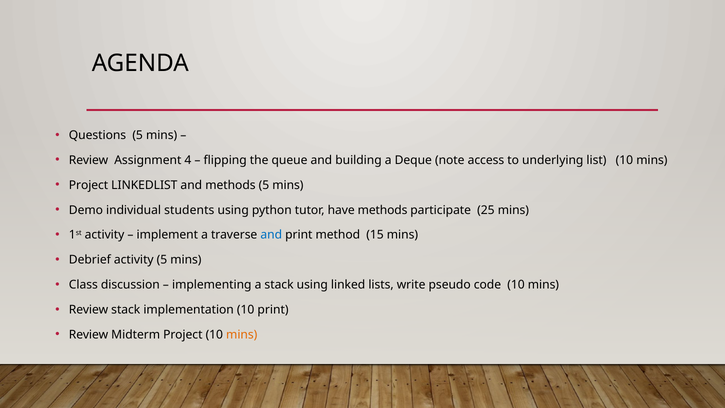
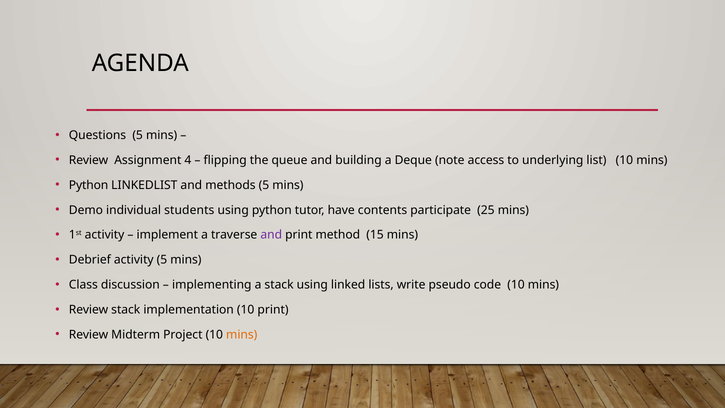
Project: Project -> Python (89, 185)
have methods: methods -> contents (383, 210)
and colour: blue -> purple (271, 235)
